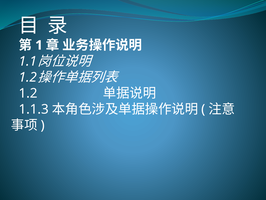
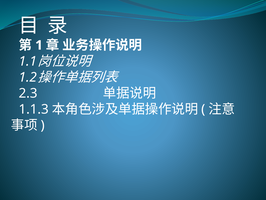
1.2: 1.2 -> 2.3 (28, 93)
